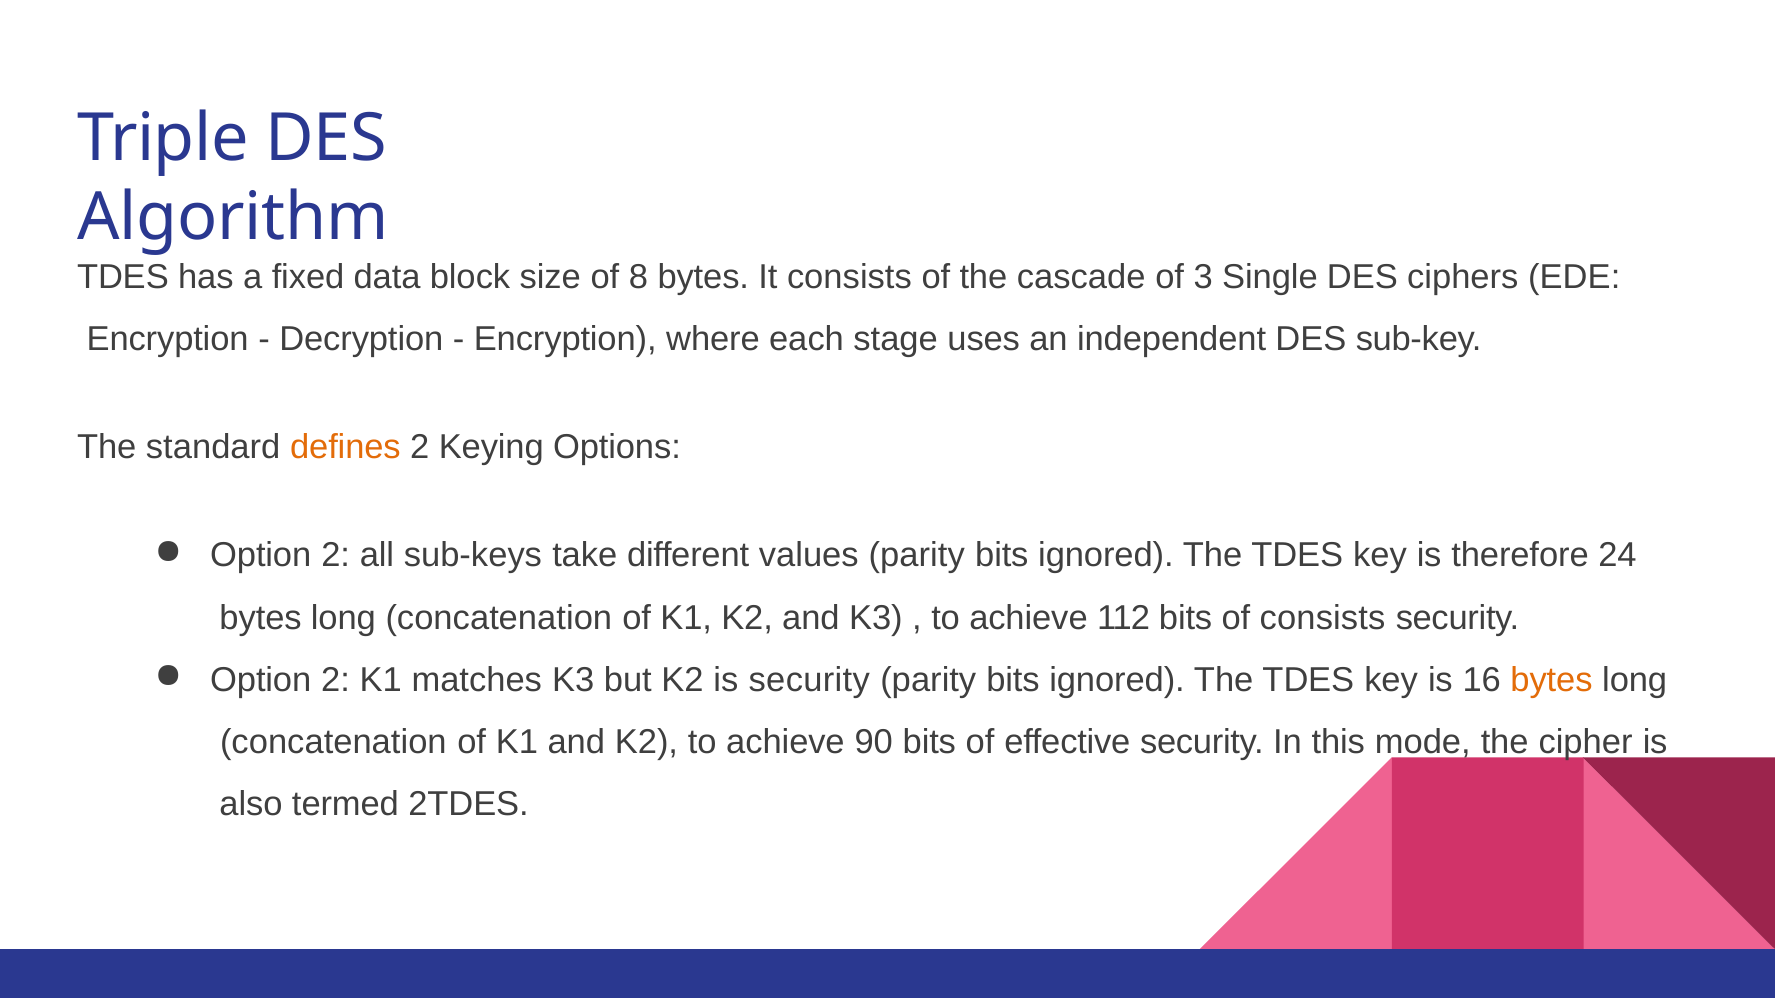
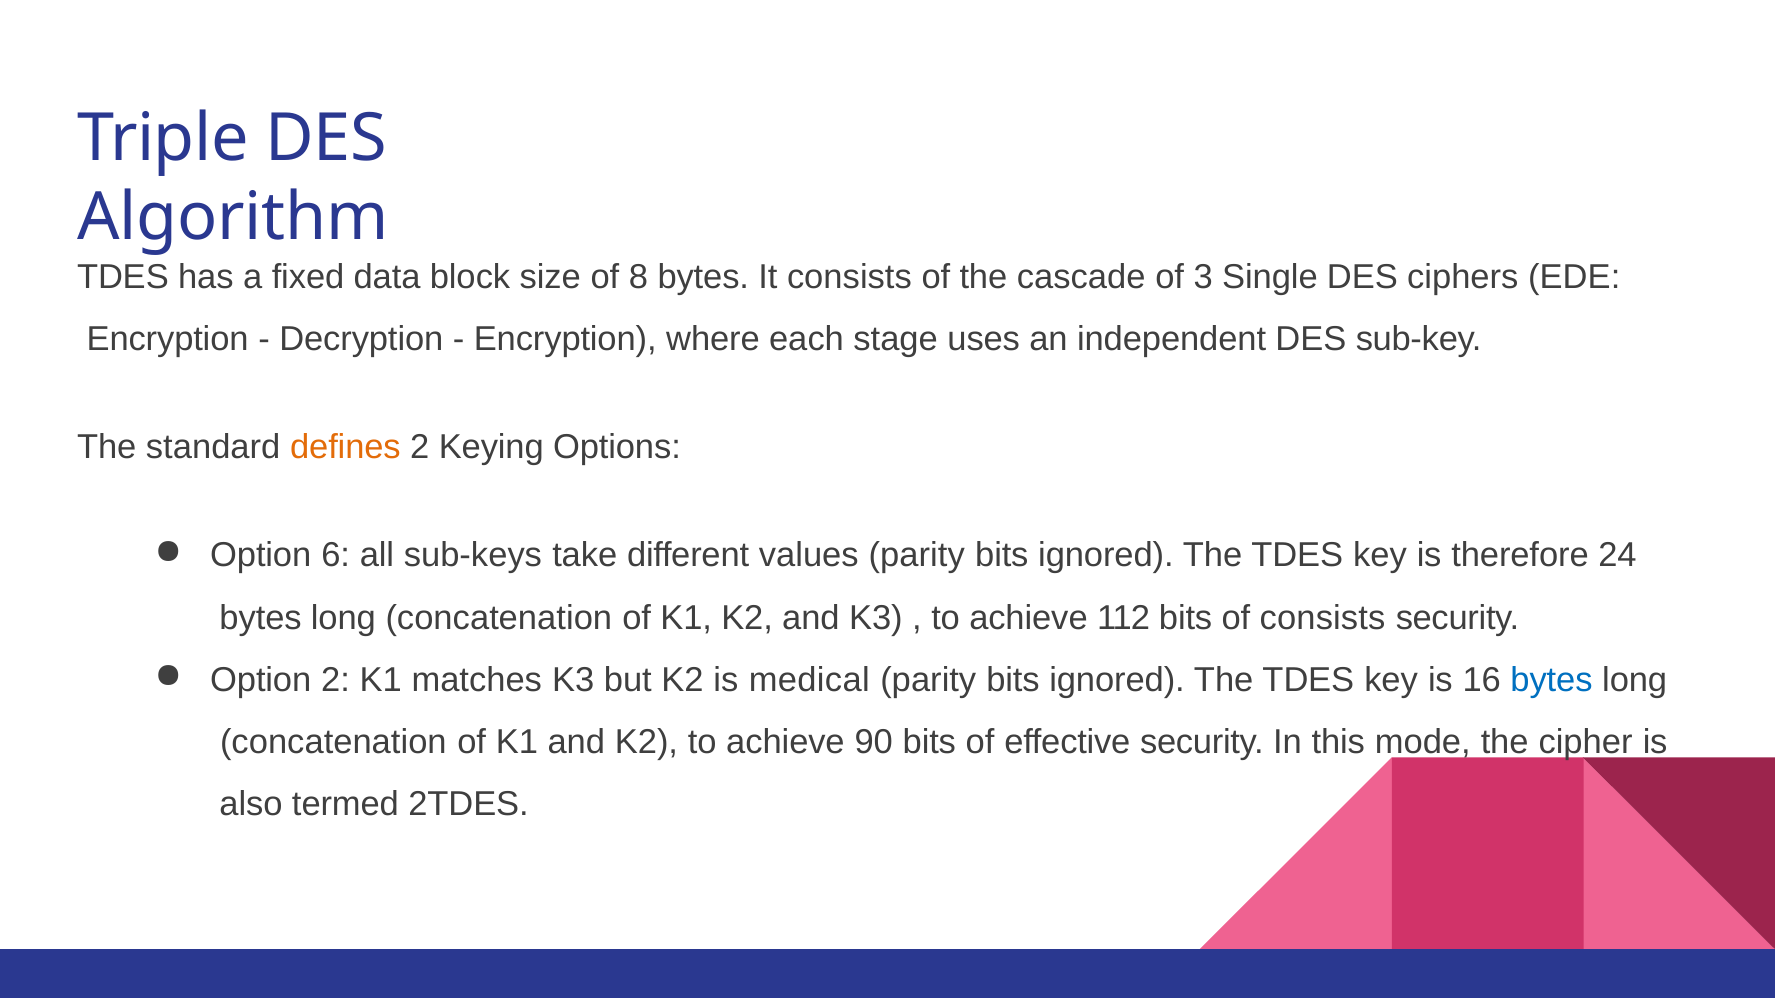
2: 2 -> 6 (336, 556)
is security: security -> medical (809, 680)
bytes colour: orange -> blue (1552, 680)
